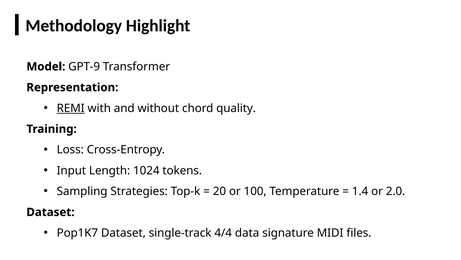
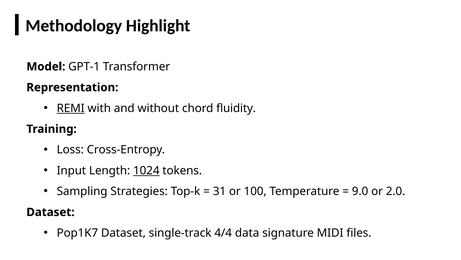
GPT-9: GPT-9 -> GPT-1 (84, 66)
quality: quality -> fluidity (236, 108)
1024 underline: none -> present (146, 170)
20: 20 -> 31 (219, 191)
1.4: 1.4 -> 9.0 (360, 191)
